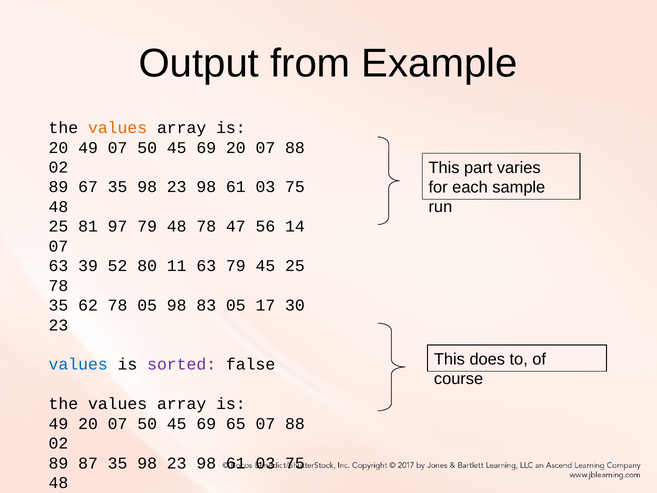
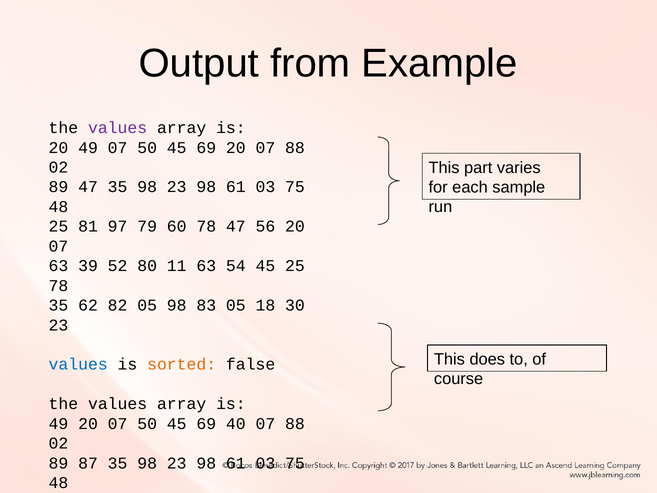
values colour: orange -> purple (118, 128)
89 67: 67 -> 47 (88, 187)
79 48: 48 -> 60 (177, 226)
56 14: 14 -> 20 (295, 226)
63 79: 79 -> 54 (236, 266)
62 78: 78 -> 82 (118, 305)
17: 17 -> 18 (265, 305)
sorted colour: purple -> orange (182, 364)
69 65: 65 -> 40 (236, 423)
